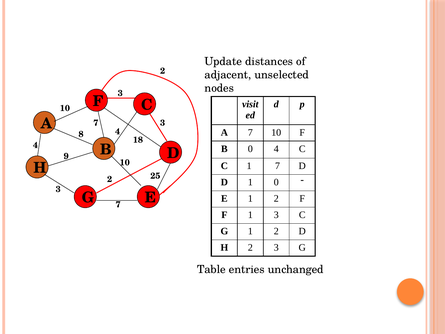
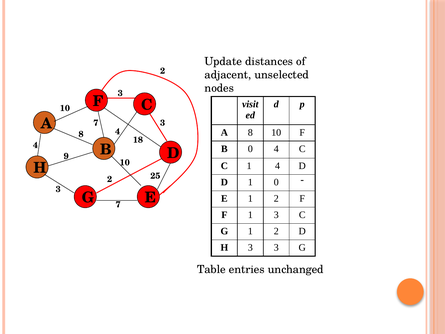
A 7: 7 -> 8 (250, 132)
1 7: 7 -> 4 (277, 166)
H 2: 2 -> 3 (250, 247)
